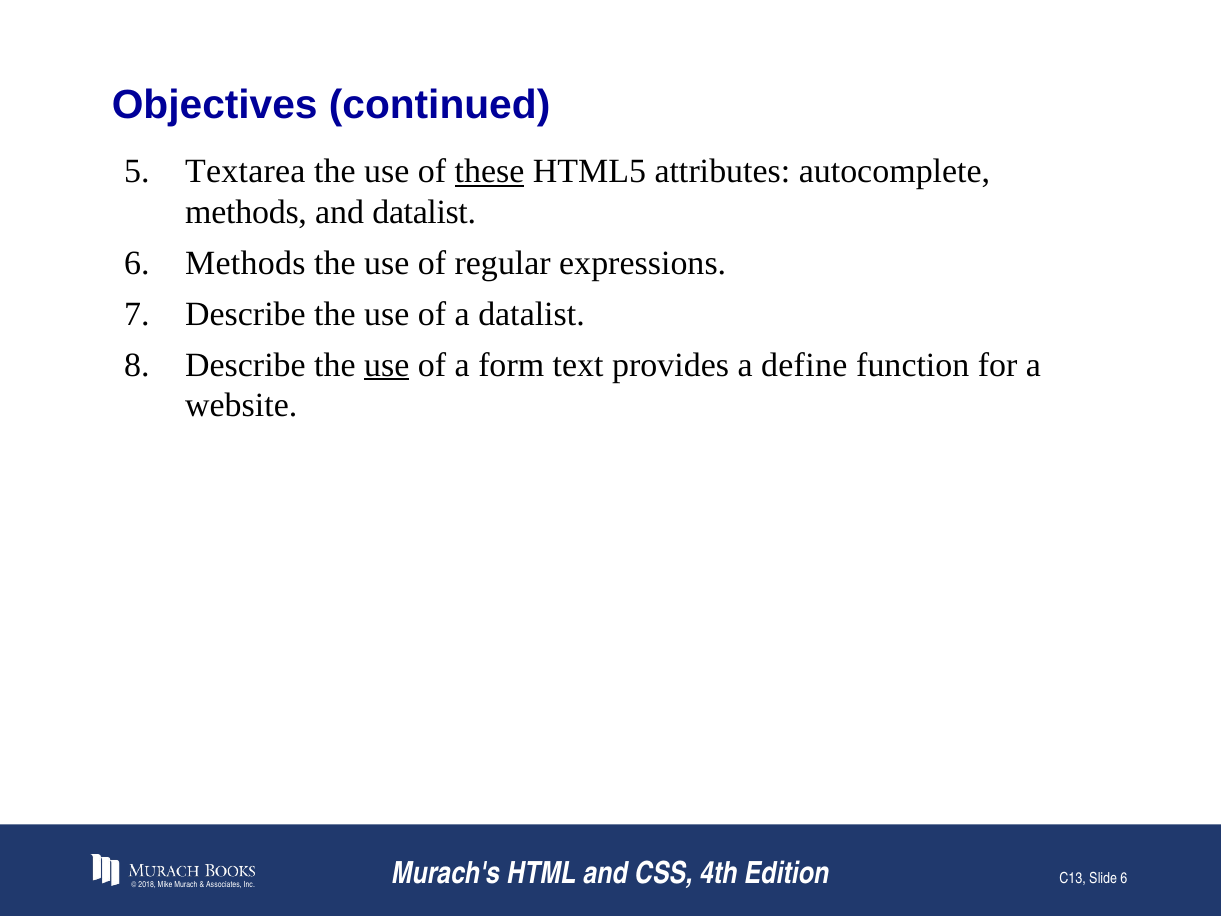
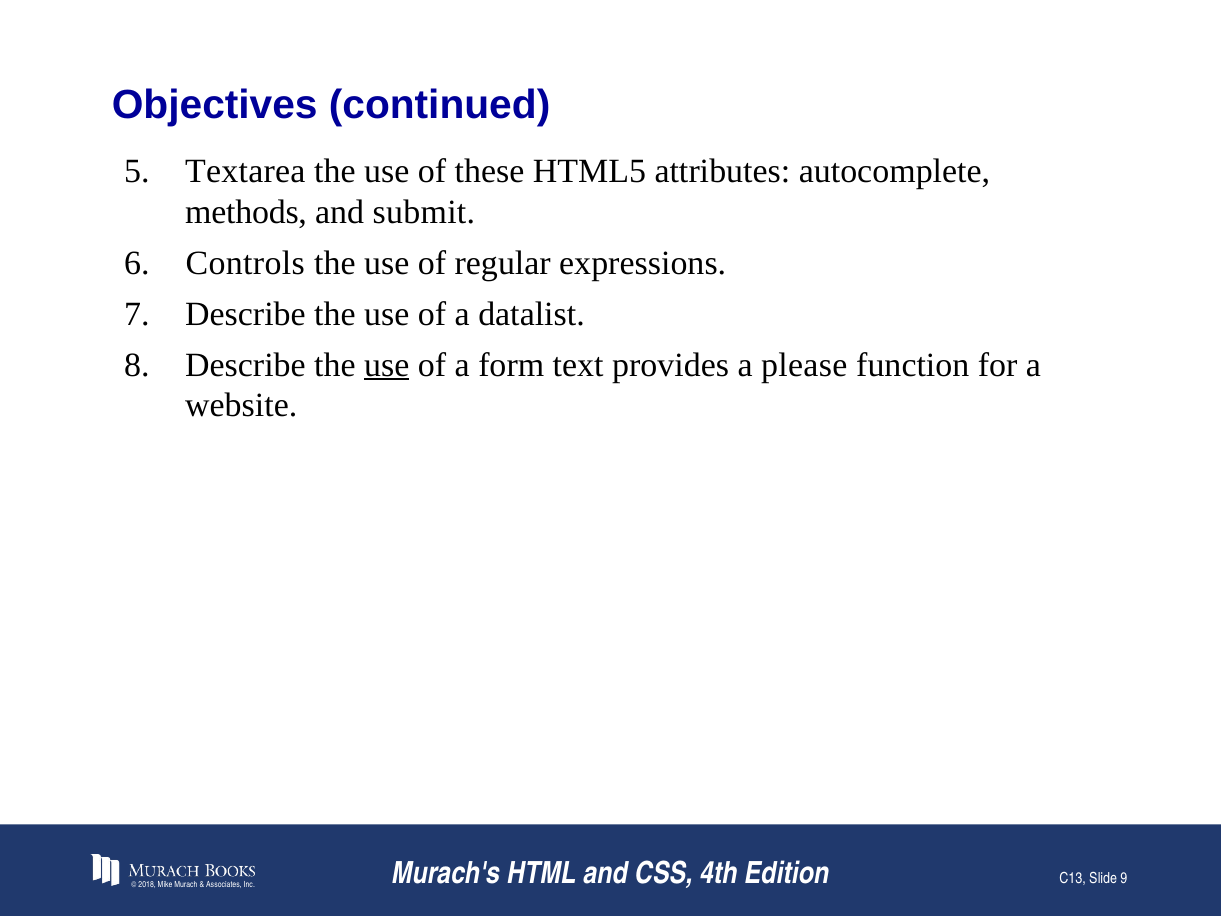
these underline: present -> none (490, 171)
and datalist: datalist -> submit (424, 212)
Methods: Methods -> Controls (245, 263)
define: define -> please (804, 365)
Slide 6: 6 -> 9 (1124, 879)
